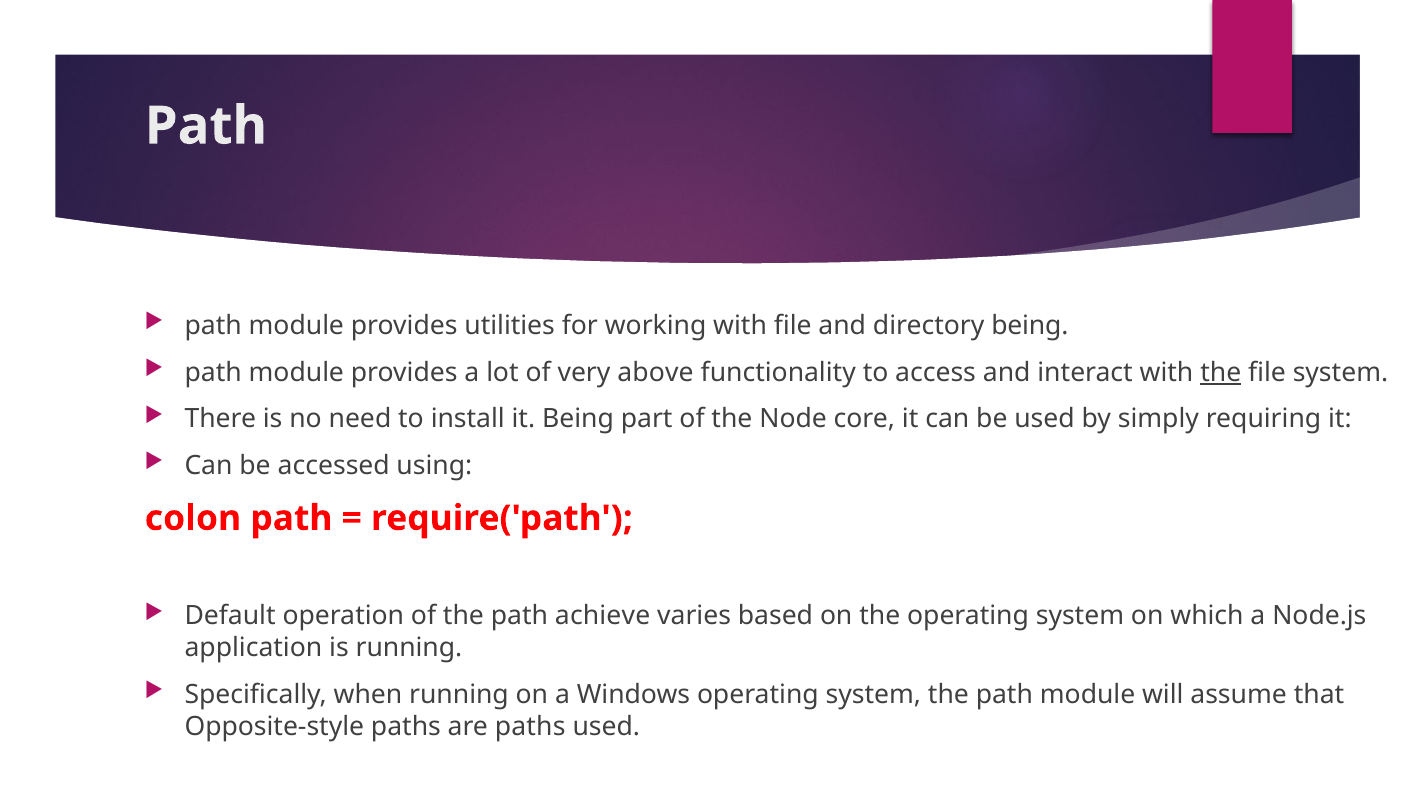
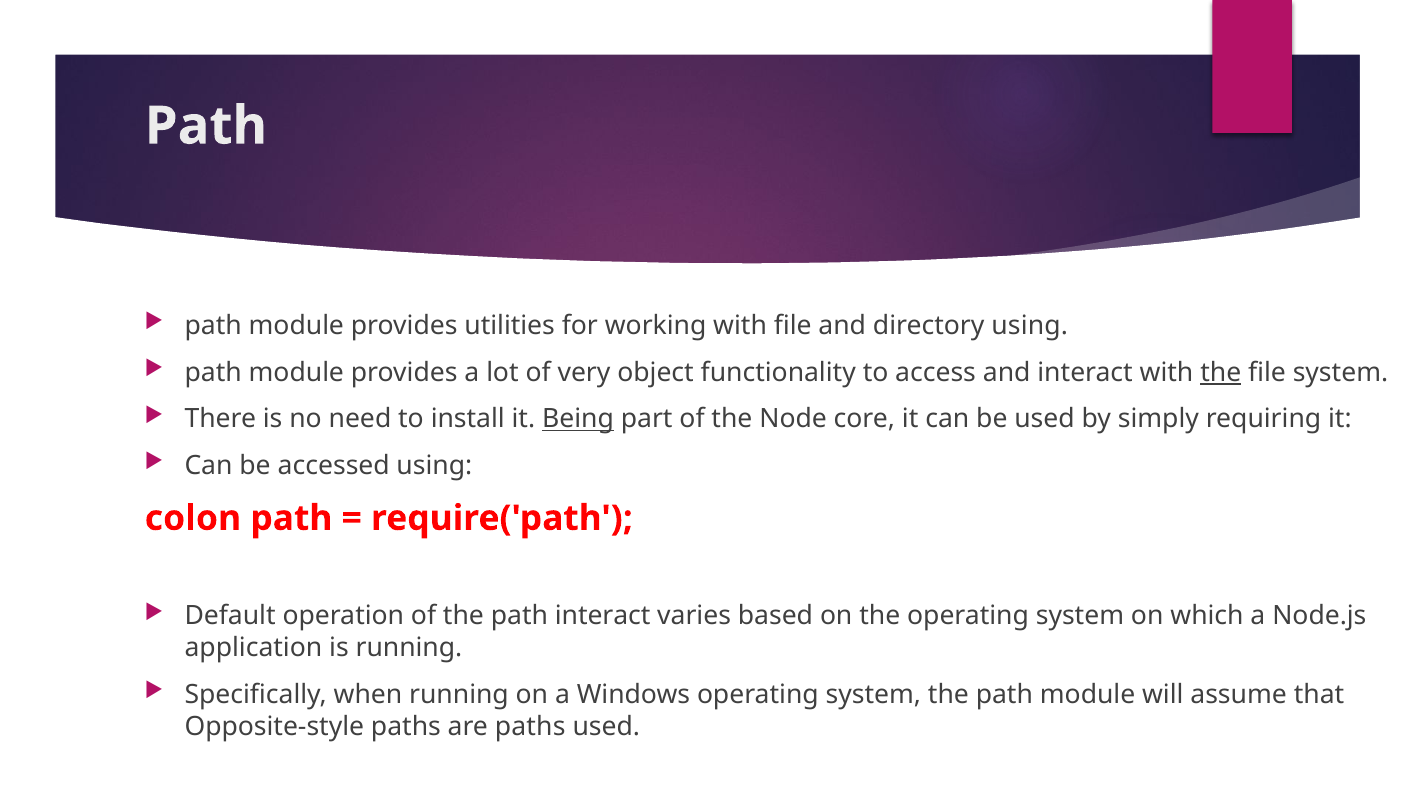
directory being: being -> using (1030, 325)
above: above -> object (656, 372)
Being underline: none -> present (578, 419)
path achieve: achieve -> interact (603, 616)
